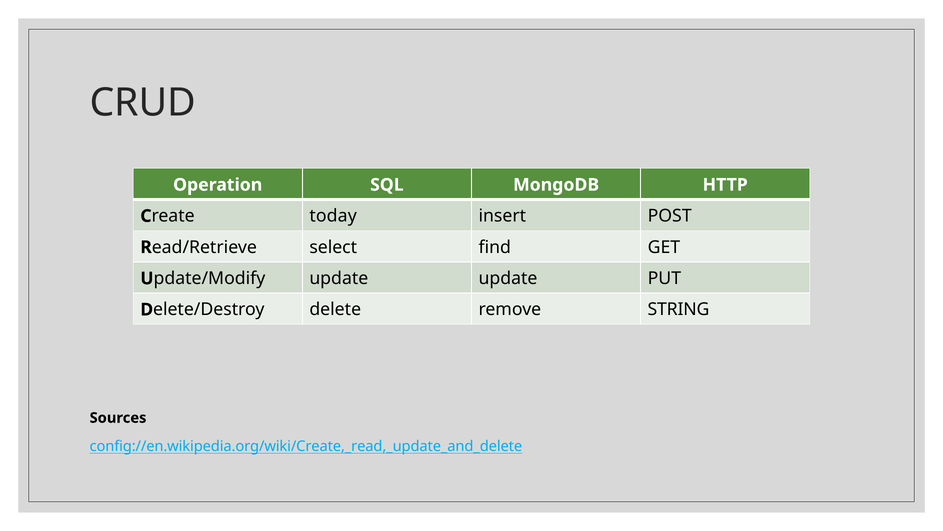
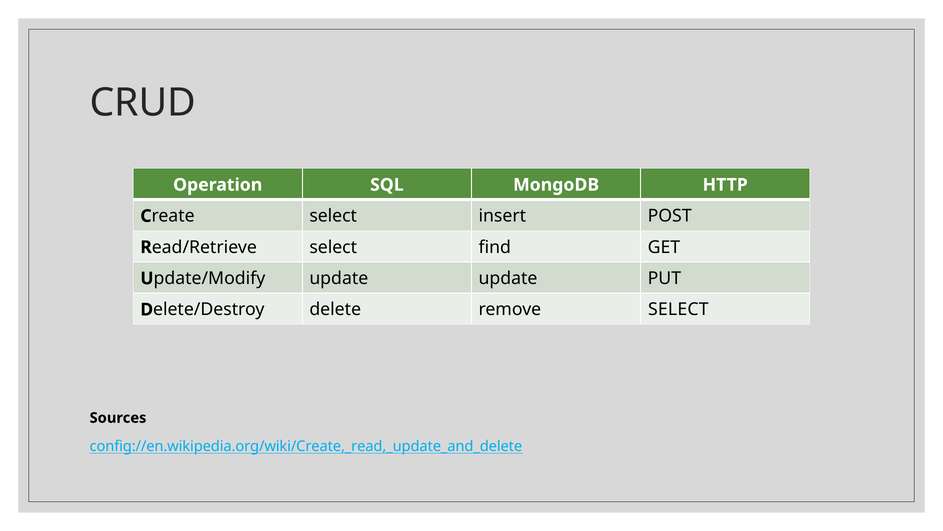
today: today -> select (333, 216)
remove STRING: STRING -> SELECT (678, 309)
